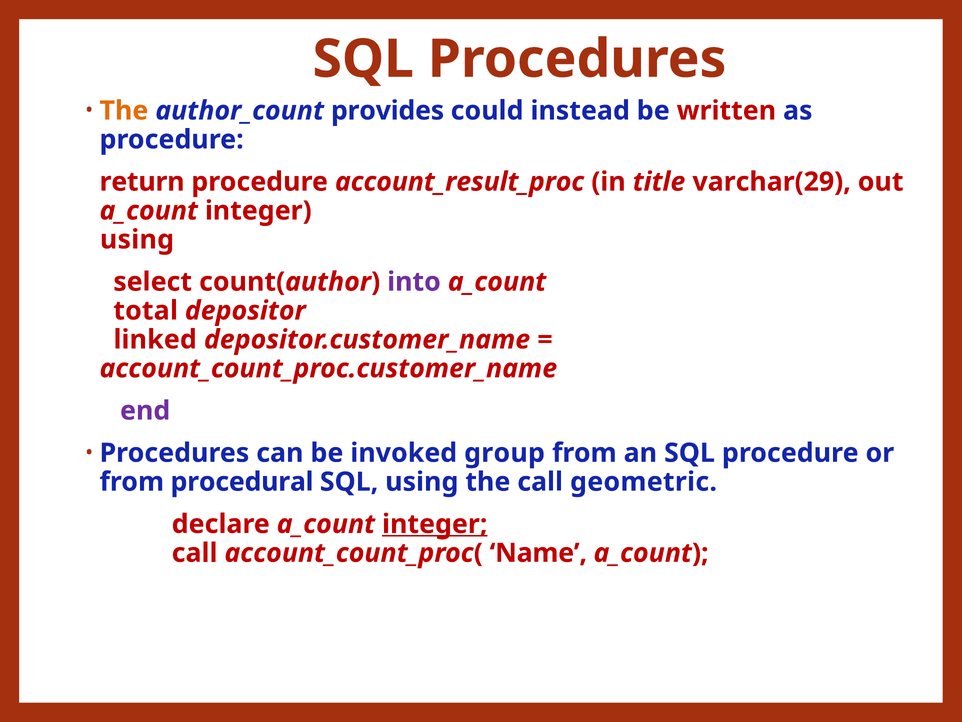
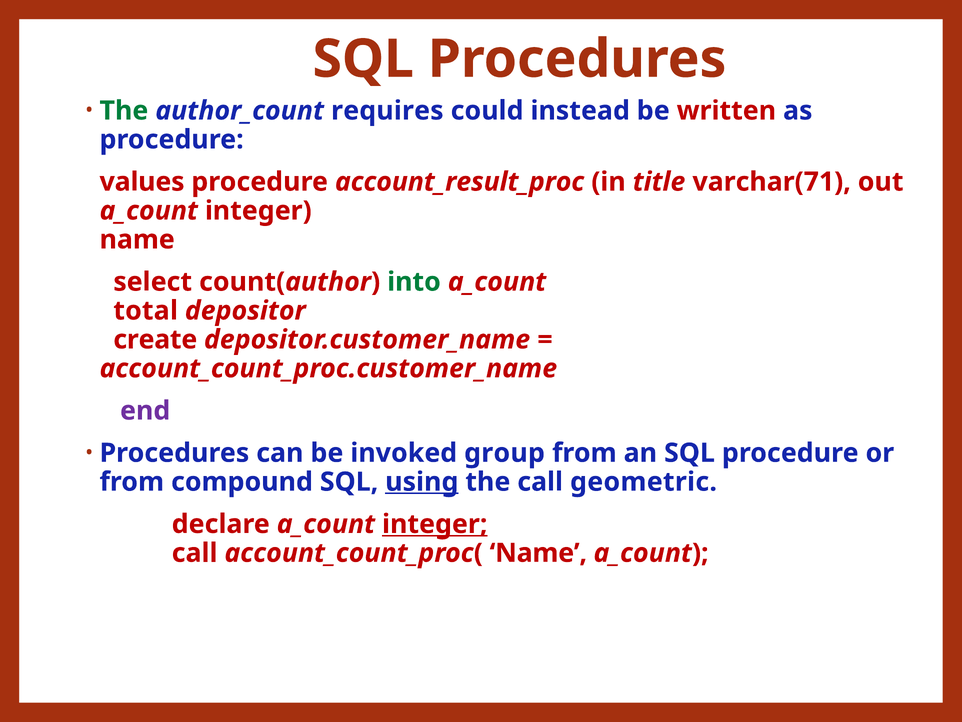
The colour: orange -> green (124, 111)
provides: provides -> requires (387, 111)
return: return -> values (142, 182)
varchar(29: varchar(29 -> varchar(71 (772, 182)
using: using -> name (137, 239)
into colour: purple -> green (414, 282)
linked: linked -> create (155, 339)
procedural: procedural -> compound (242, 482)
using underline: none -> present (422, 482)
